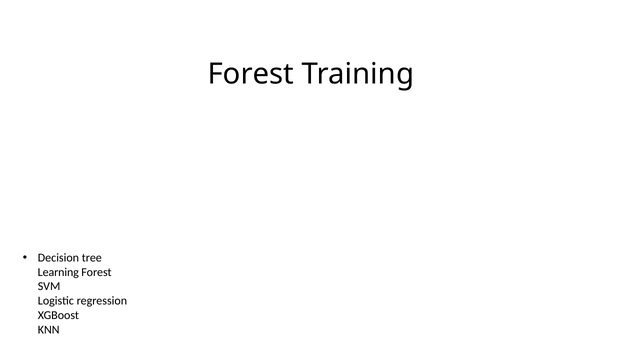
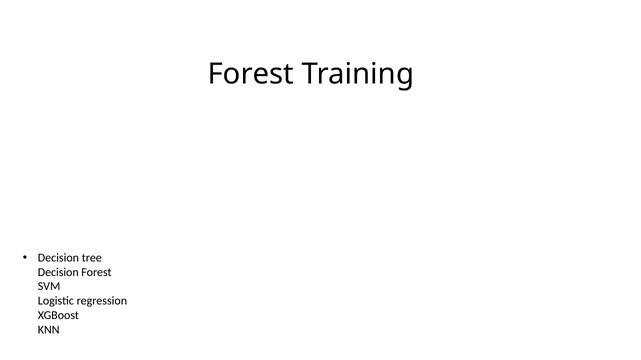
Learning: Learning -> Decision (58, 273)
